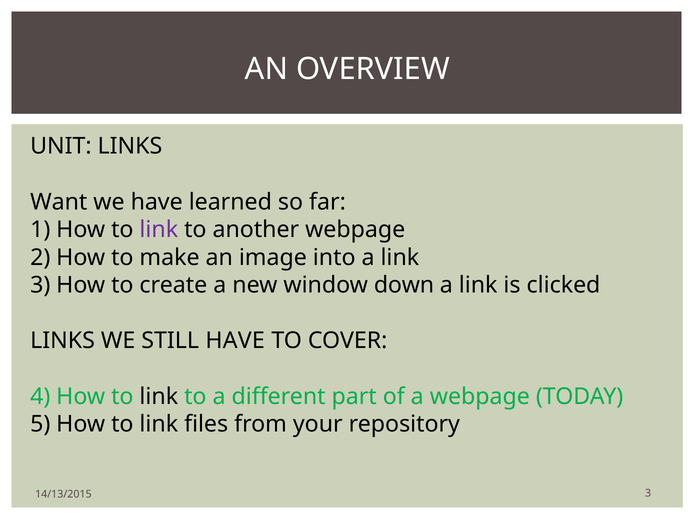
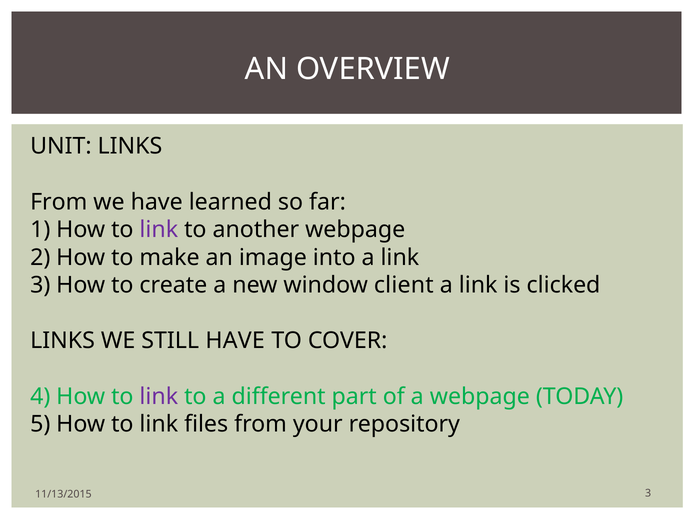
Want: Want -> From (59, 202)
down: down -> client (404, 285)
link colour: black -> purple (159, 397)
14/13/2015: 14/13/2015 -> 11/13/2015 (63, 494)
